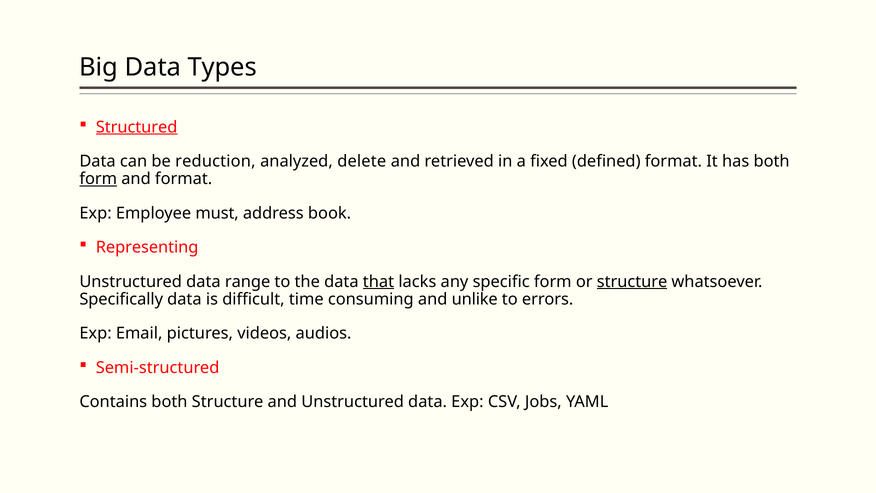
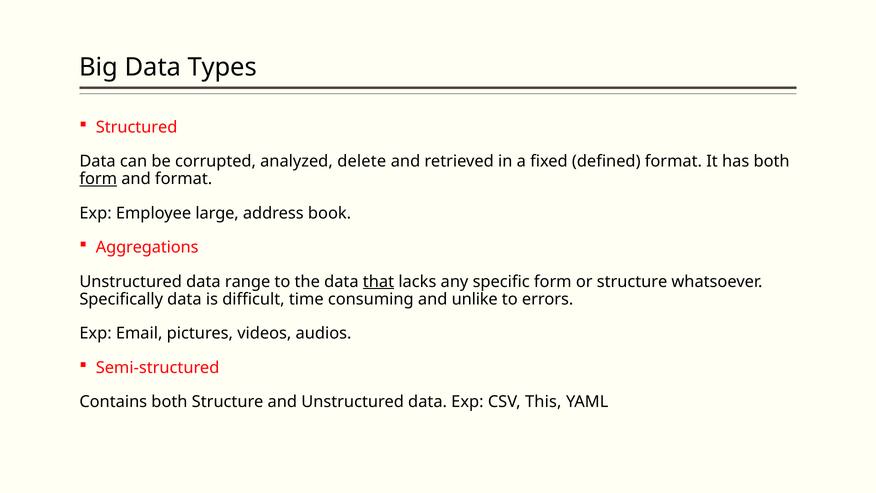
Structured underline: present -> none (137, 127)
reduction: reduction -> corrupted (216, 161)
must: must -> large (217, 213)
Representing: Representing -> Aggregations (147, 247)
structure underline: present -> none (632, 281)
Jobs: Jobs -> This (543, 402)
